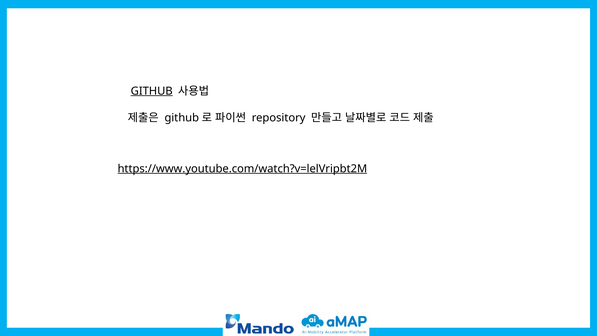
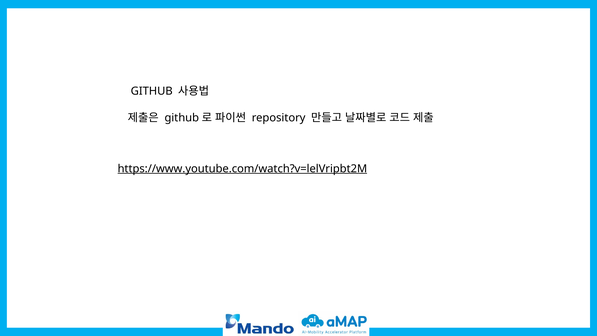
GITHUB underline: present -> none (152, 91)
